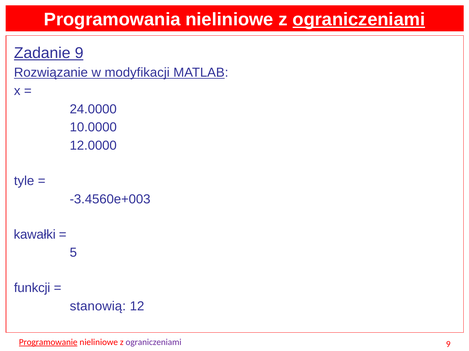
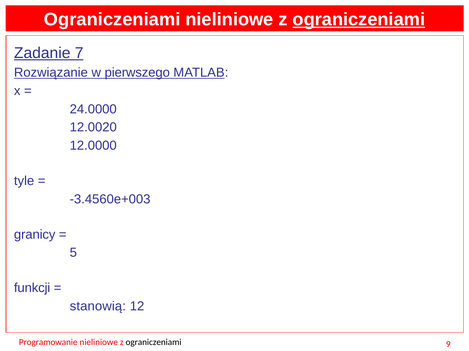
Programowania: Programowania -> Ograniczeniami (112, 20)
Zadanie 9: 9 -> 7 (79, 53)
modyfikacji: modyfikacji -> pierwszego (137, 73)
10.0000: 10.0000 -> 12.0020 (93, 128)
kawałki: kawałki -> granicy (35, 235)
Programowanie underline: present -> none (48, 343)
ograniczeniami colour: purple -> black (154, 343)
